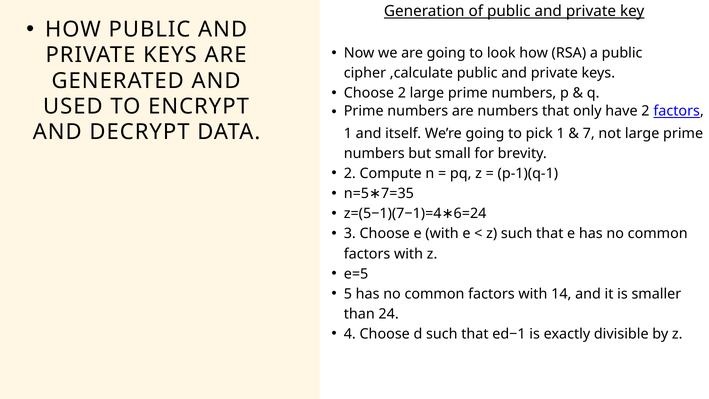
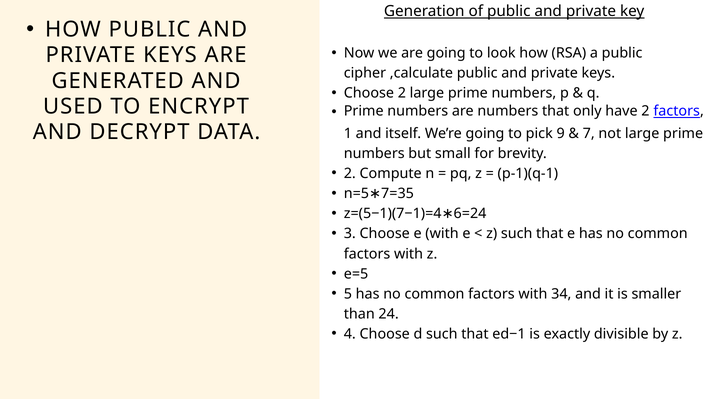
pick 1: 1 -> 9 (561, 133)
14: 14 -> 34 (561, 294)
